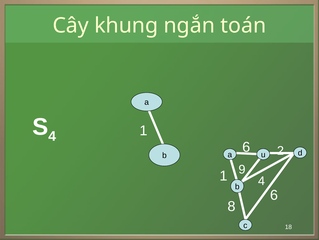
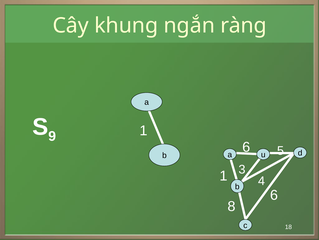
toán: toán -> ràng (243, 25)
4: 4 -> 9 (52, 136)
2: 2 -> 5 (281, 150)
9: 9 -> 3 (242, 169)
